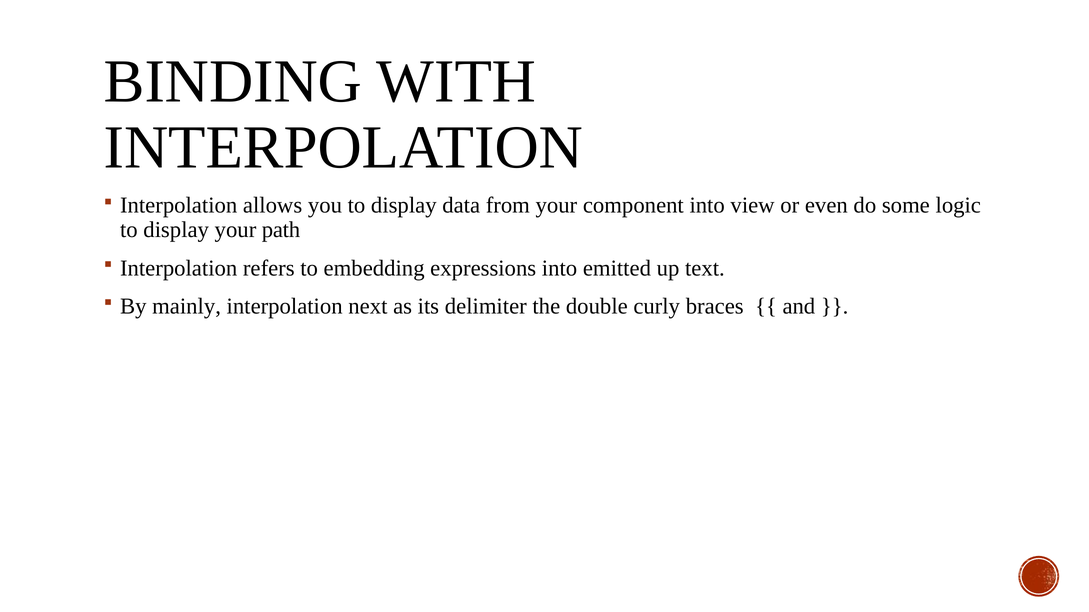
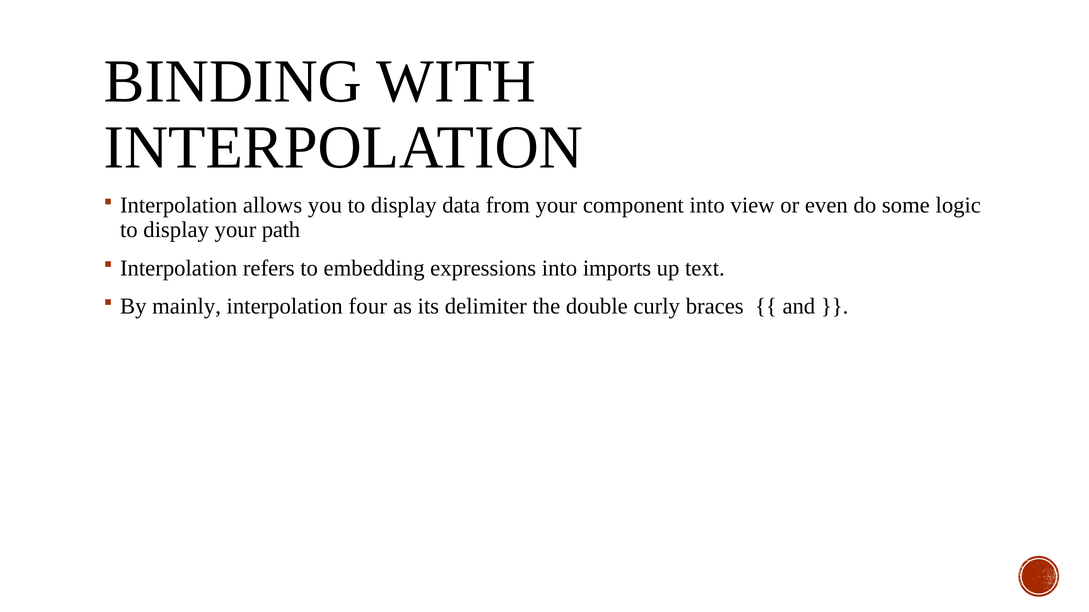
emitted: emitted -> imports (617, 268)
next: next -> four (368, 306)
